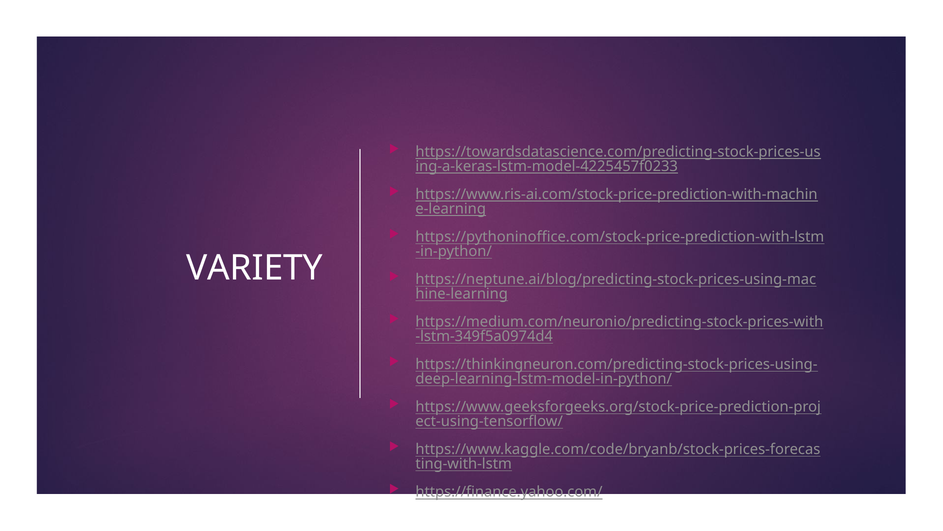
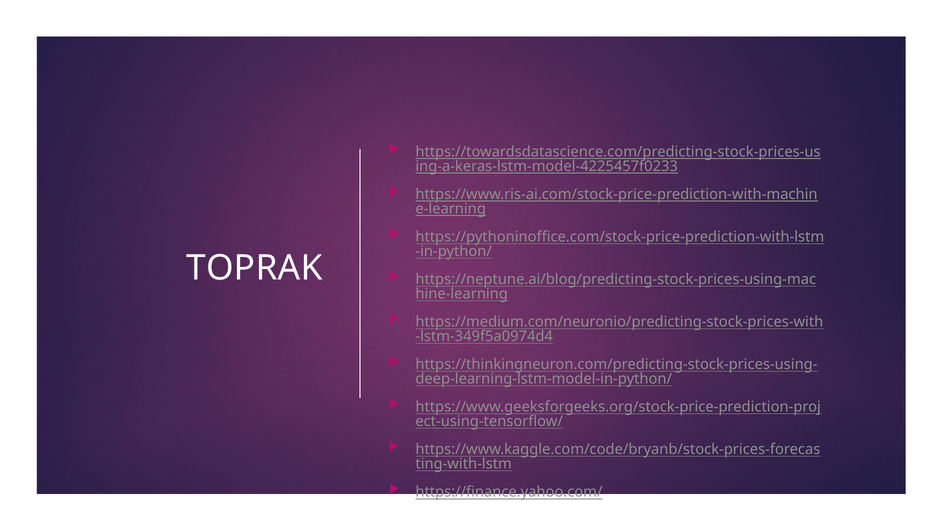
VARIETY: VARIETY -> TOPRAK (254, 268)
